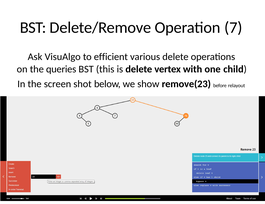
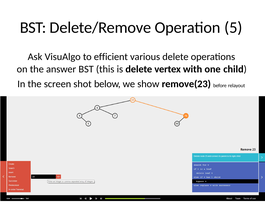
7: 7 -> 5 (233, 28)
queries: queries -> answer (61, 69)
